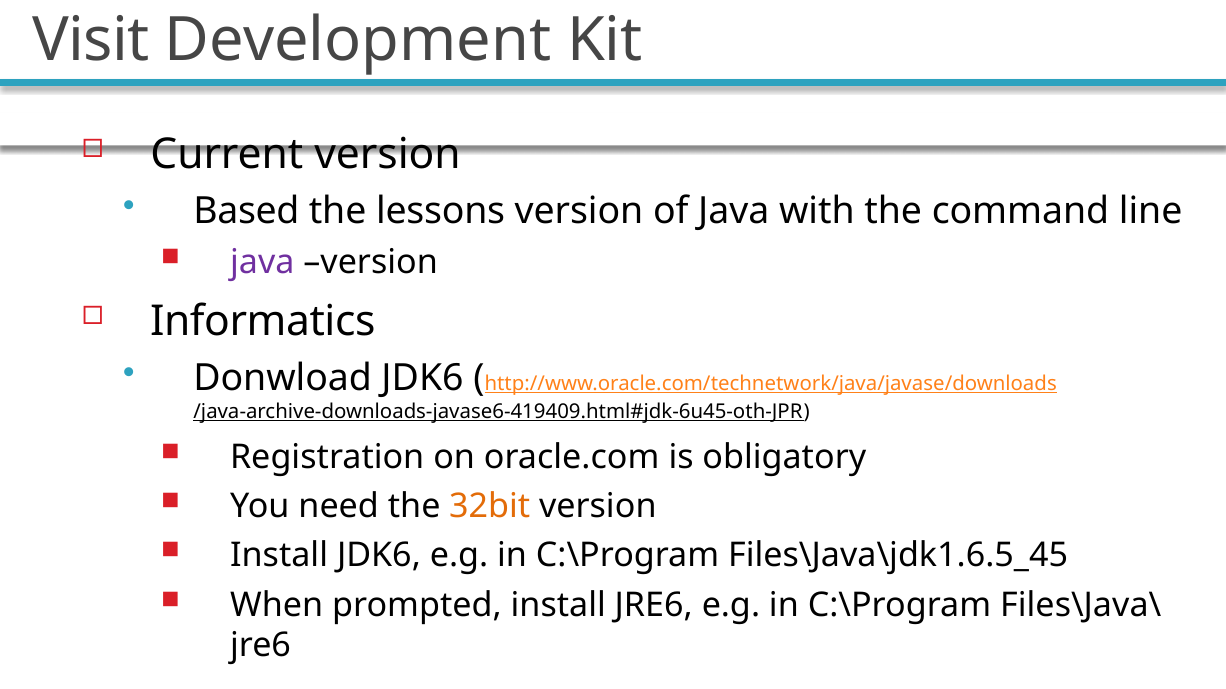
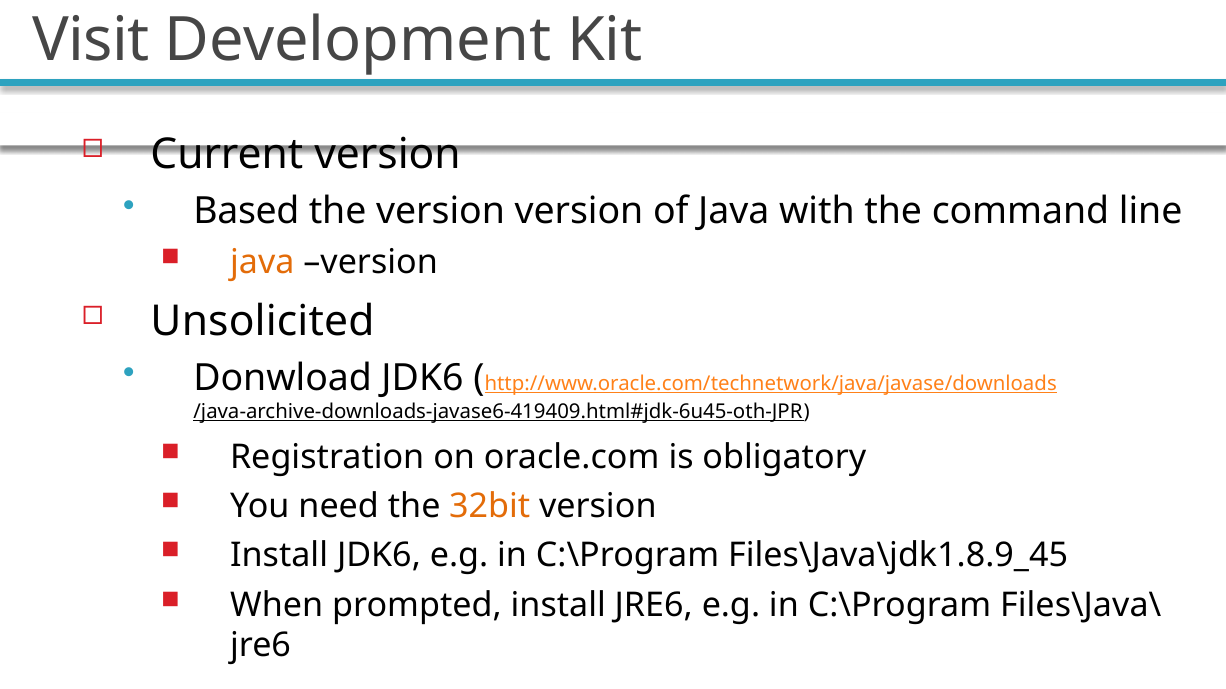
the lessons: lessons -> version (441, 212)
java colour: purple -> orange (262, 263)
Informatics: Informatics -> Unsolicited (262, 321)
Files\Java\jdk1.6.5_45: Files\Java\jdk1.6.5_45 -> Files\Java\jdk1.8.9_45 (898, 556)
